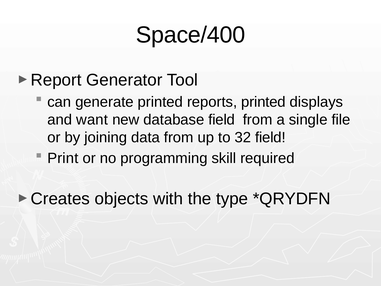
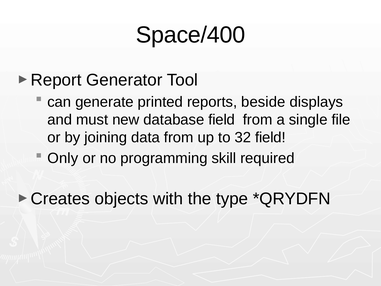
reports printed: printed -> beside (263, 102)
want: want -> must (92, 120)
Print: Print -> Only (63, 158)
